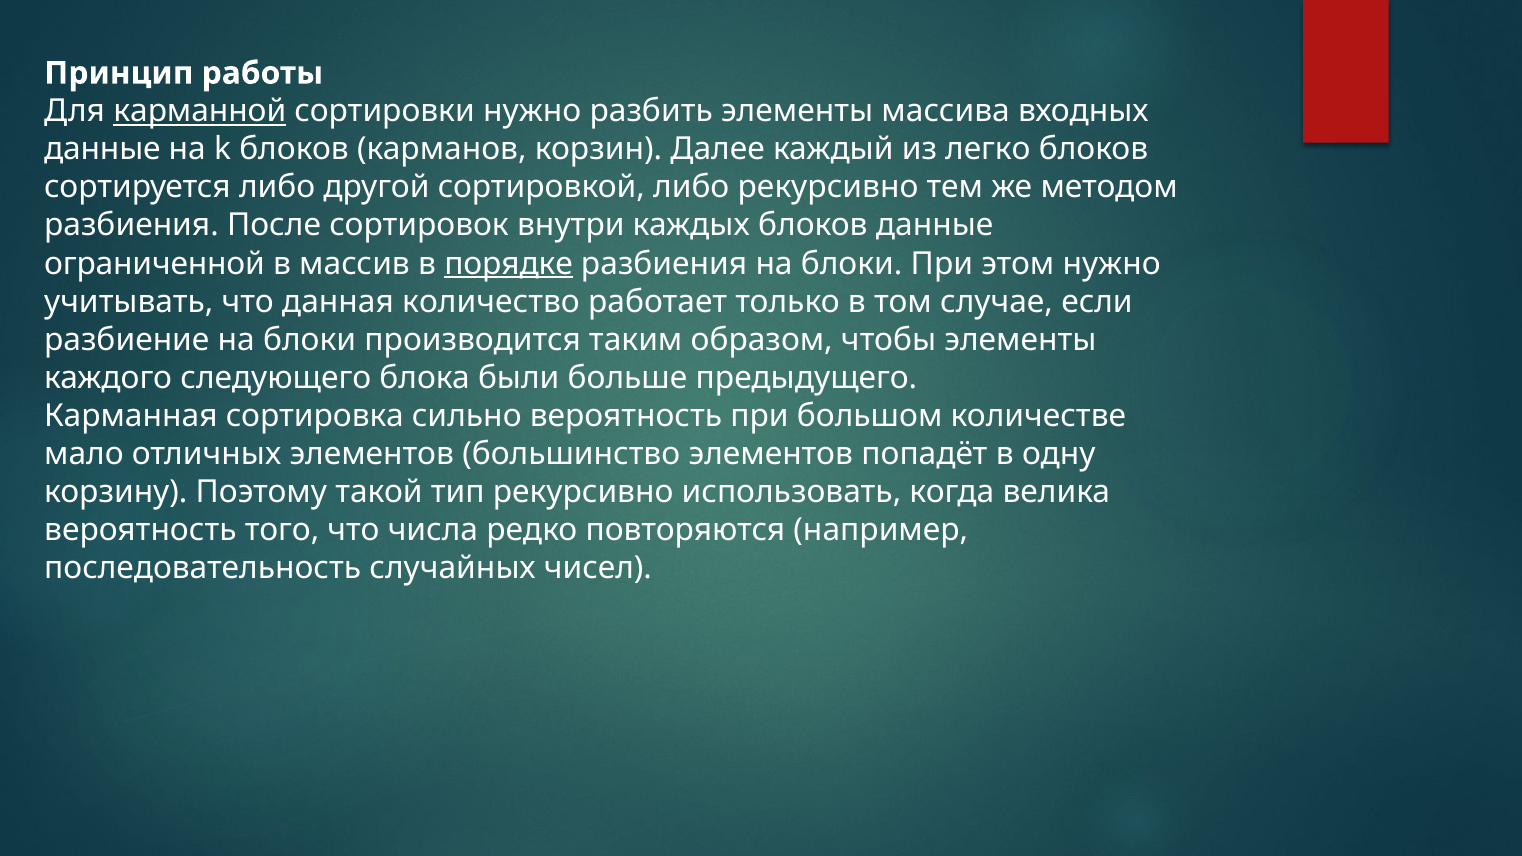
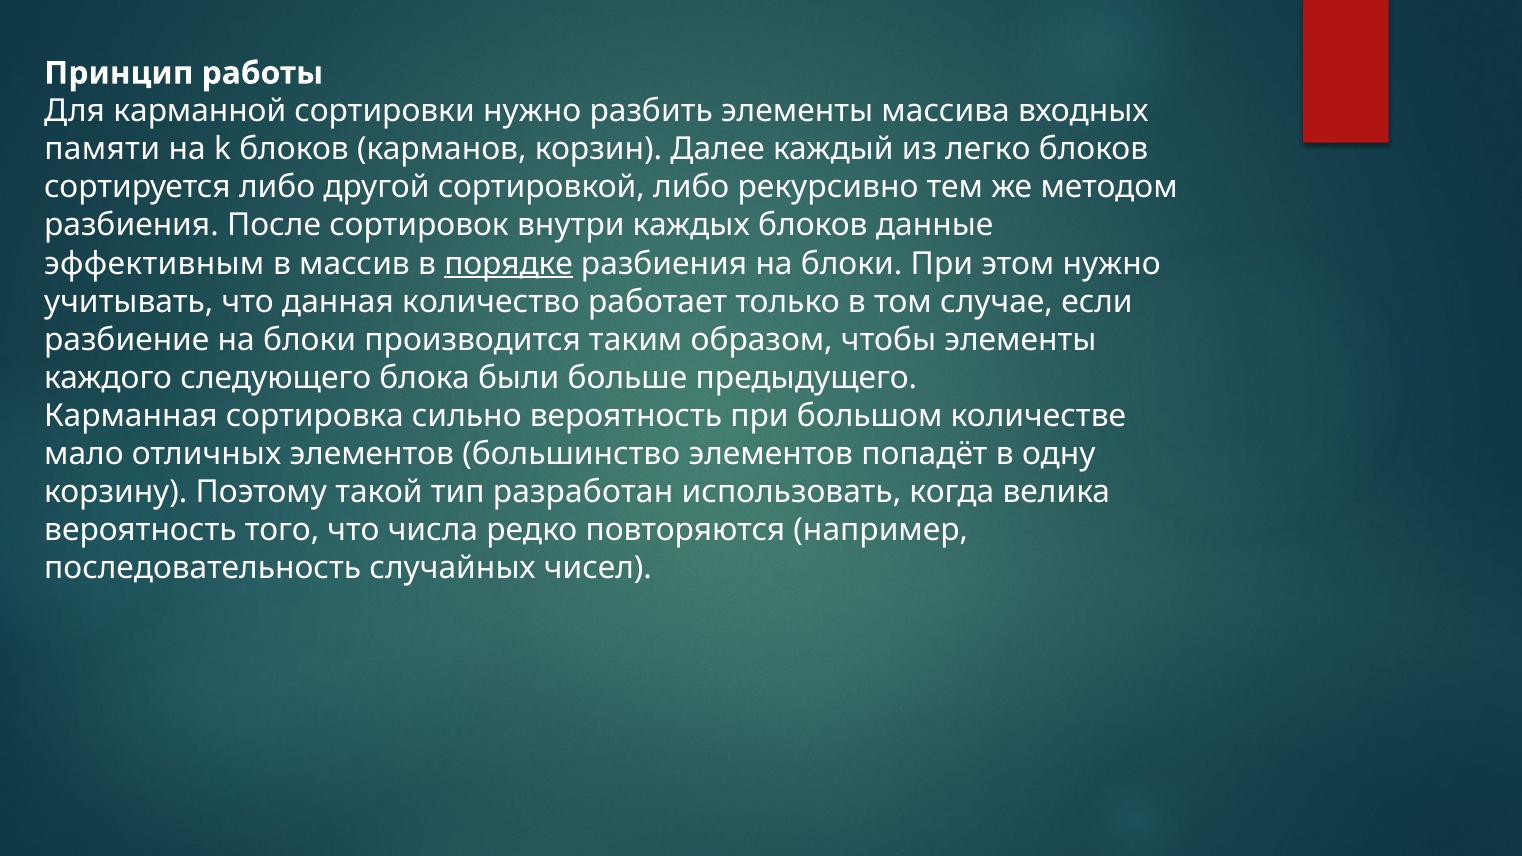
карманной underline: present -> none (200, 111)
данные: данные -> памяти (102, 149)
ограниченной: ограниченной -> эффективным (154, 264)
тип рекурсивно: рекурсивно -> разработан (583, 492)
